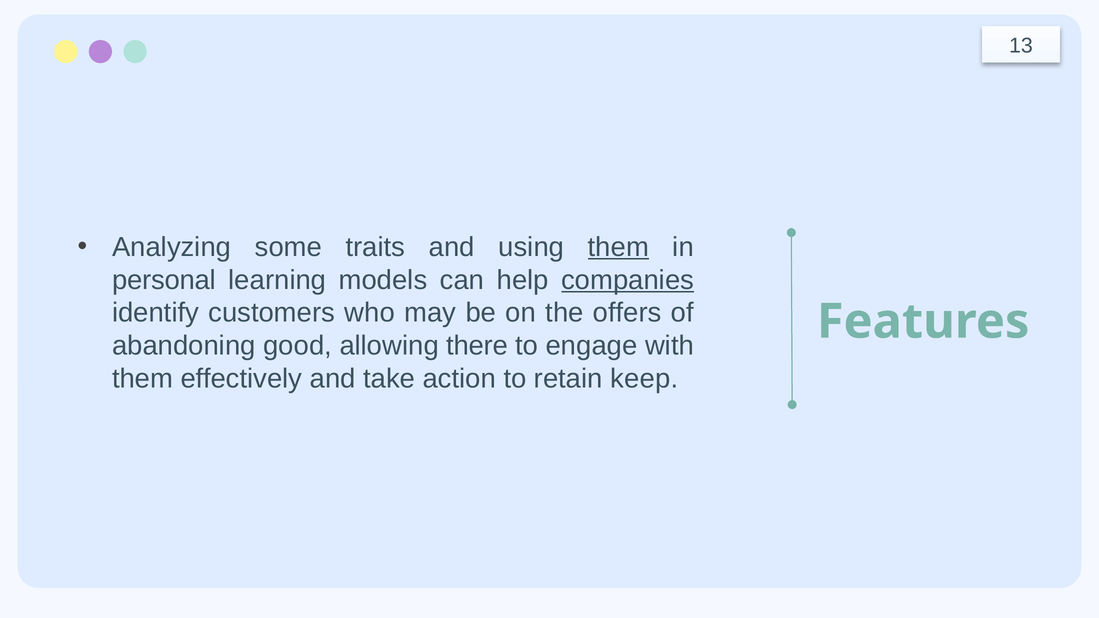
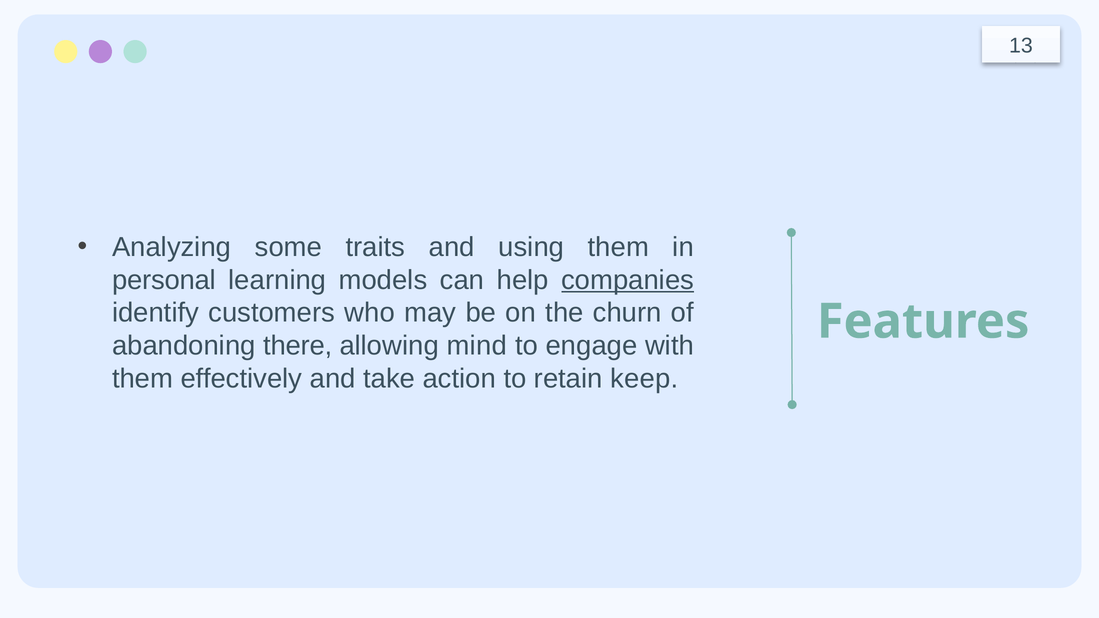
them underline: present -> none (618, 247)
offers: offers -> churn (627, 313)
good: good -> there (298, 346)
there: there -> mind (477, 346)
